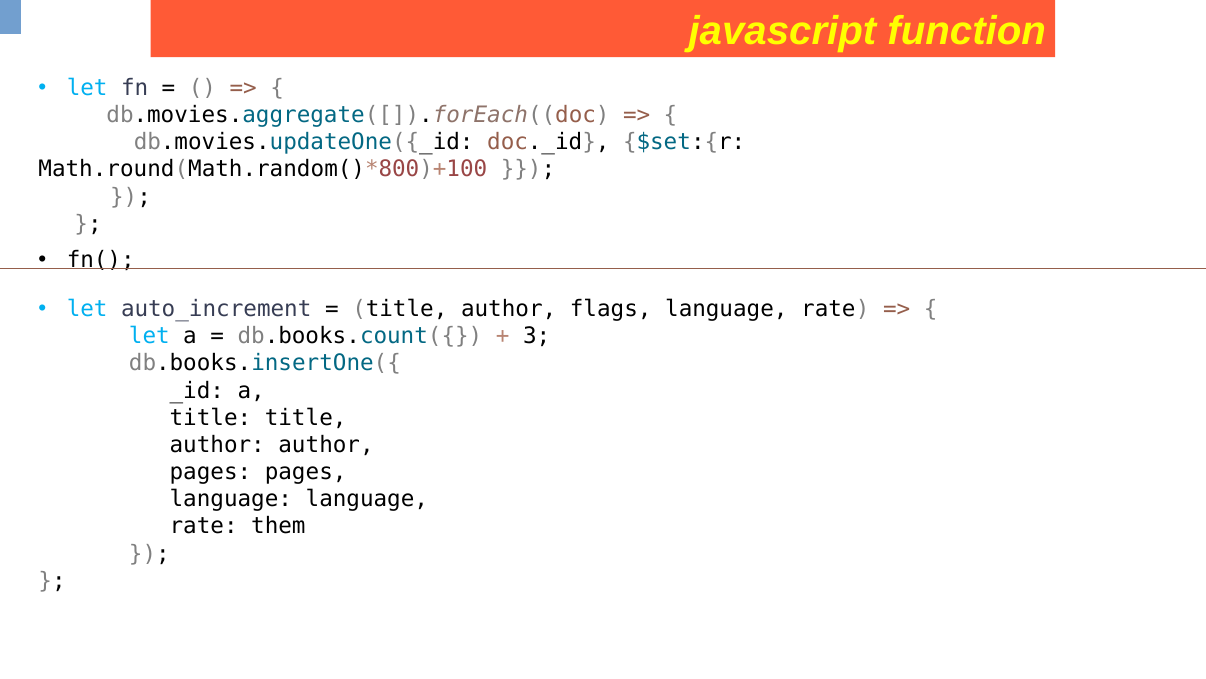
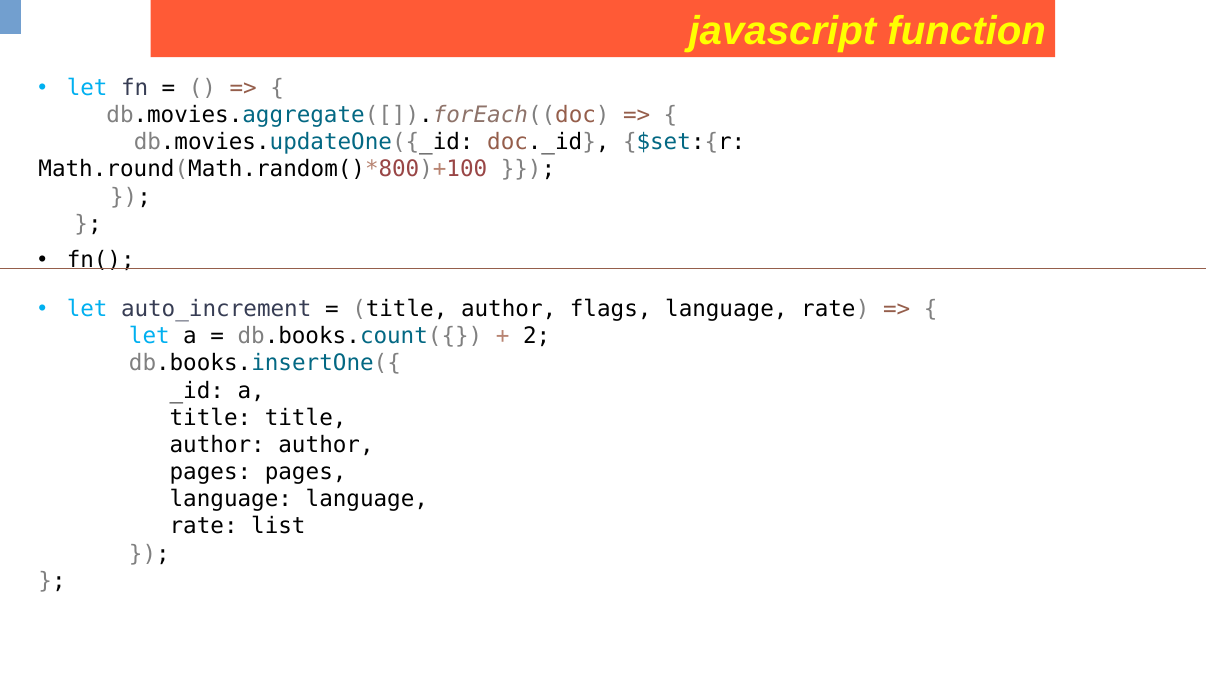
3: 3 -> 2 (537, 336)
them: them -> list (278, 526)
